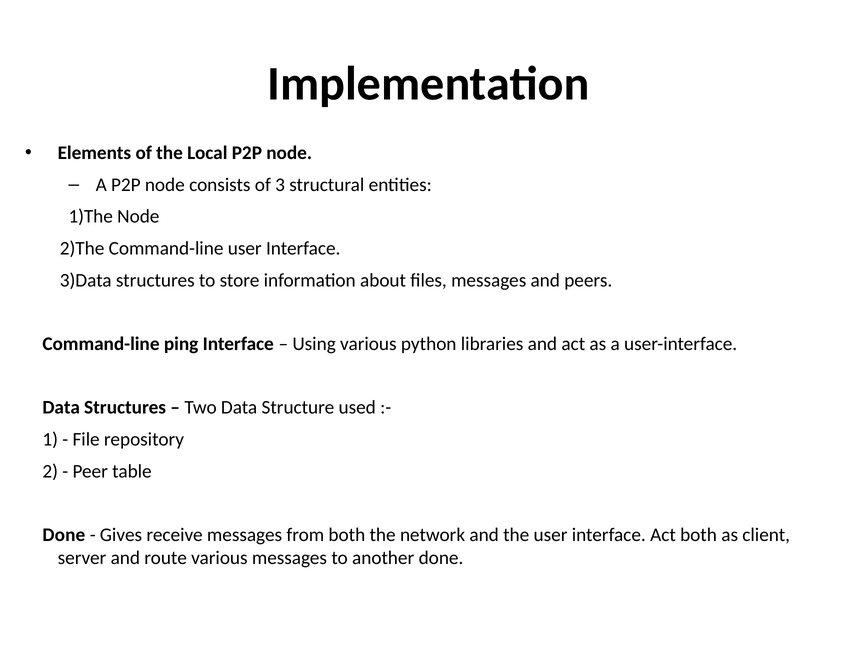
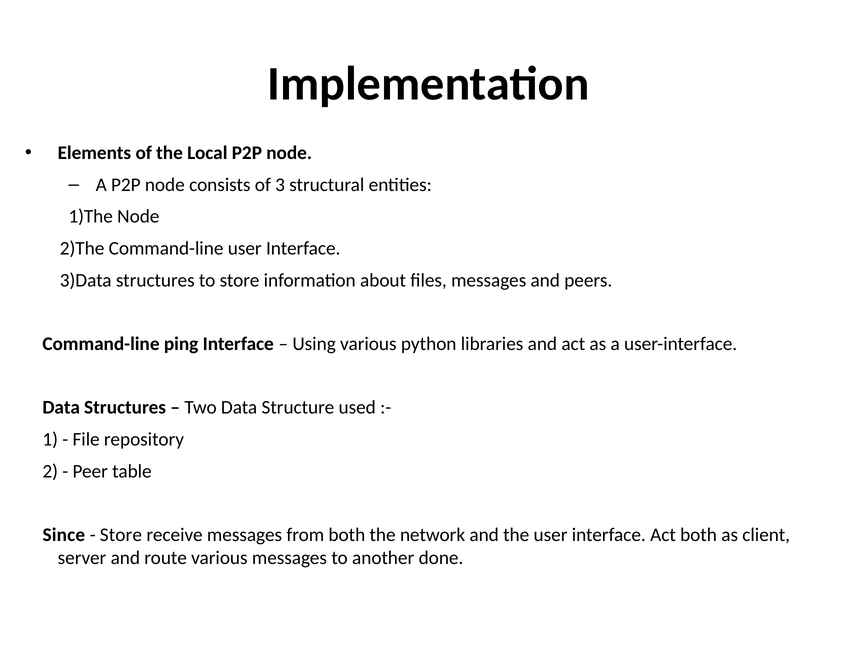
Done: Done -> Since (64, 535)
Gives: Gives -> Store (121, 535)
